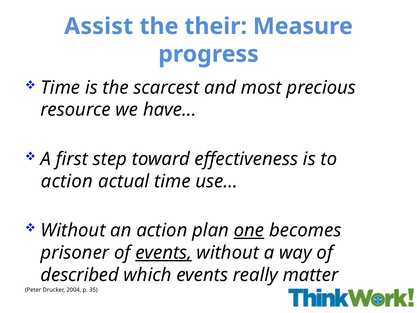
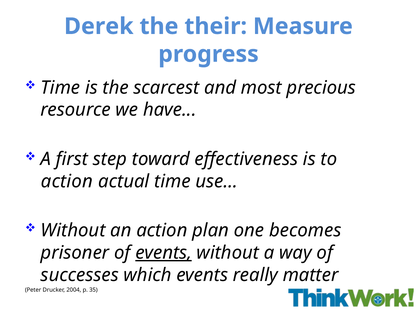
Assist: Assist -> Derek (99, 26)
one underline: present -> none (249, 230)
described: described -> successes (80, 275)
